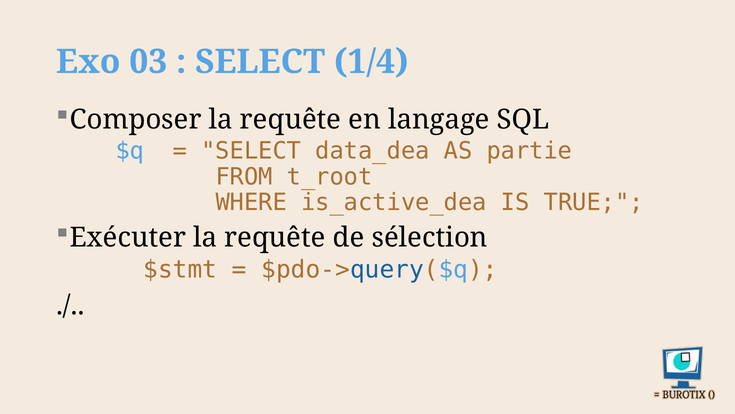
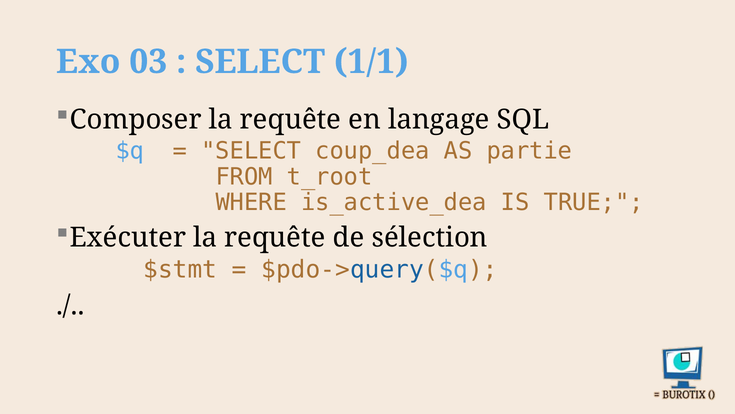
1/4: 1/4 -> 1/1 (371, 62)
data_dea: data_dea -> coup_dea (373, 151)
